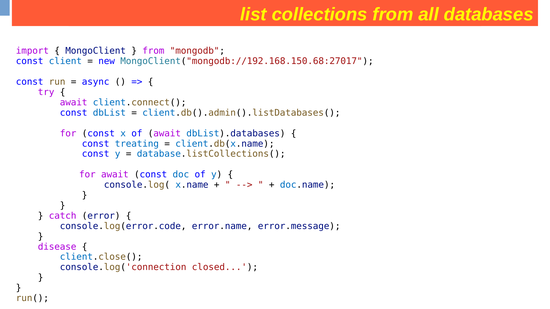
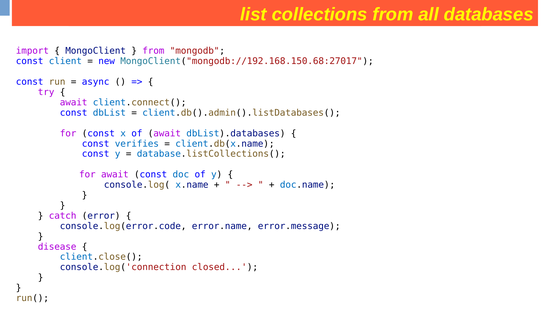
treating: treating -> verifies (137, 144)
